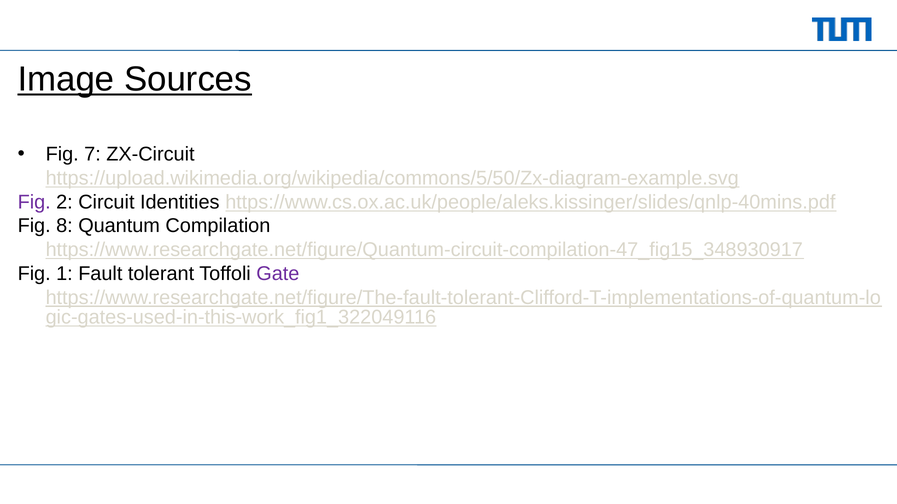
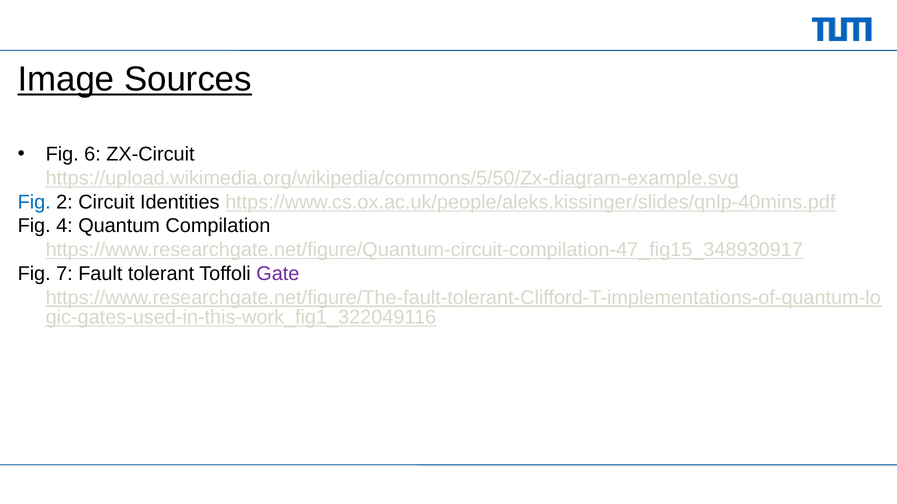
7: 7 -> 6 (93, 155)
Fig colour: purple -> blue (34, 202)
8: 8 -> 4 (64, 226)
1: 1 -> 7 (64, 274)
